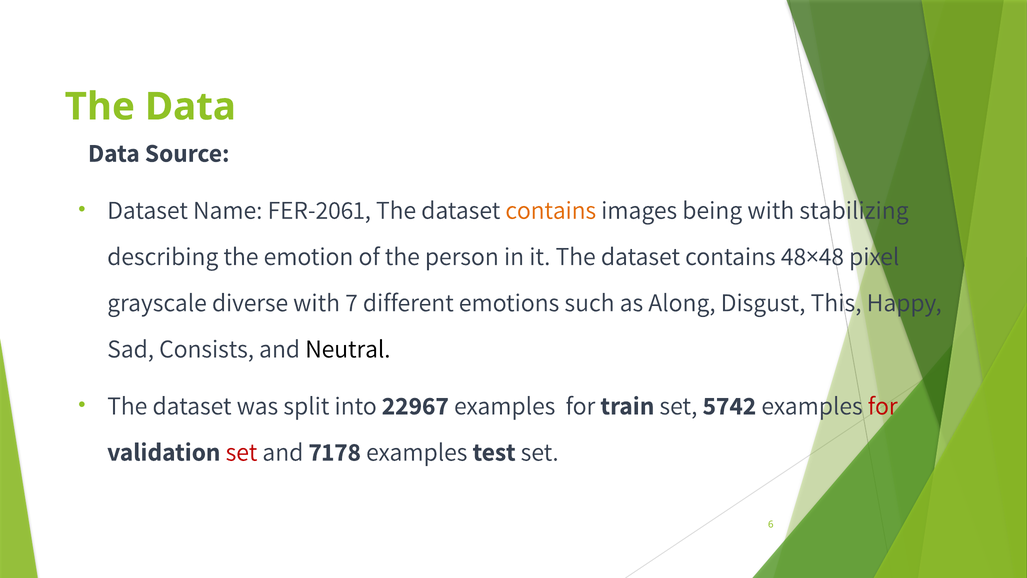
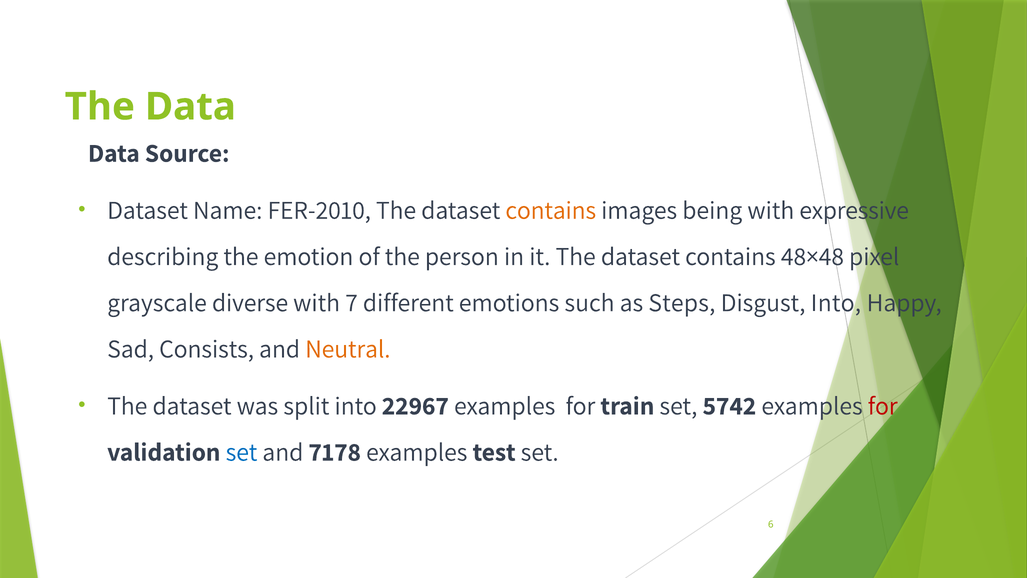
FER-2061: FER-2061 -> FER-2010 (319, 210)
stabilizing: stabilizing -> expressive (854, 210)
Along: Along -> Steps (682, 303)
Disgust This: This -> Into (836, 303)
Neutral colour: black -> orange (348, 349)
set colour: red -> blue (241, 452)
